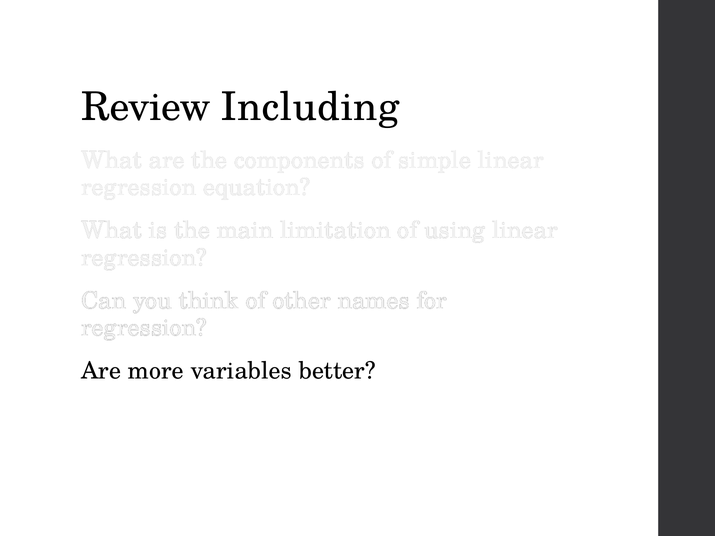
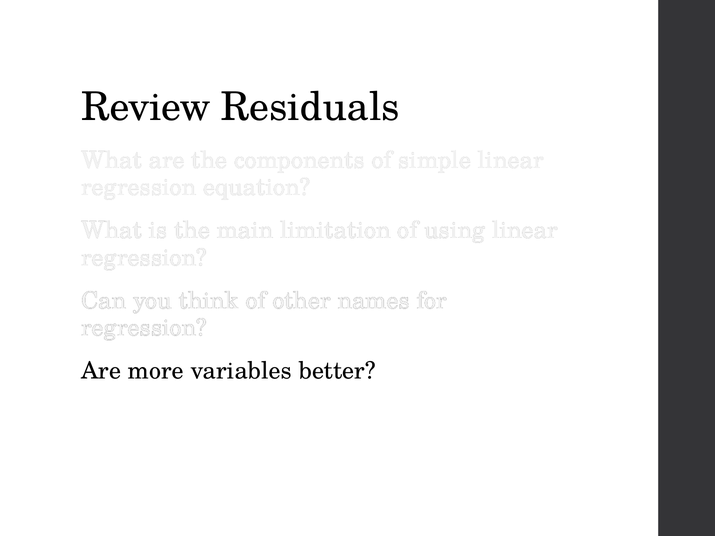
Including: Including -> Residuals (310, 107)
